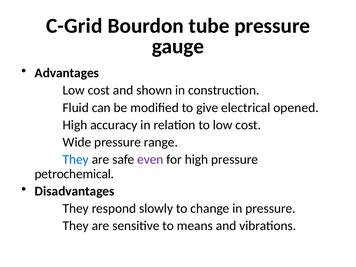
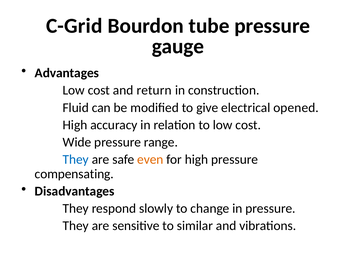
shown: shown -> return (154, 90)
even colour: purple -> orange (150, 159)
petrochemical: petrochemical -> compensating (74, 174)
means: means -> similar (195, 226)
